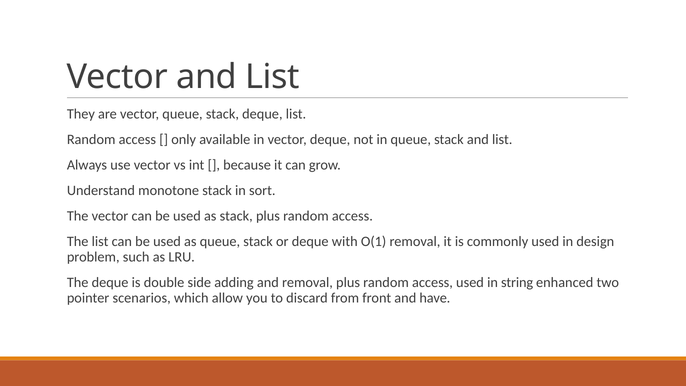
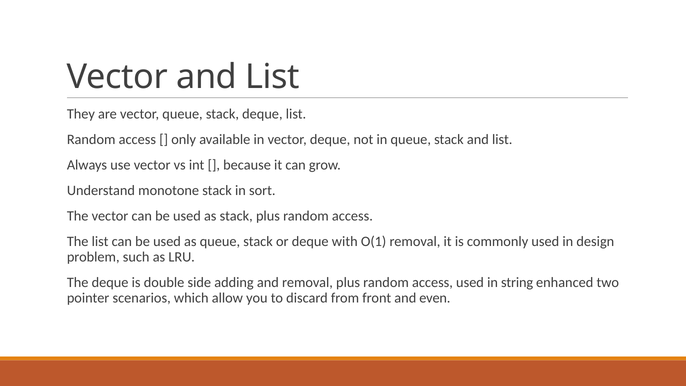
have: have -> even (435, 298)
